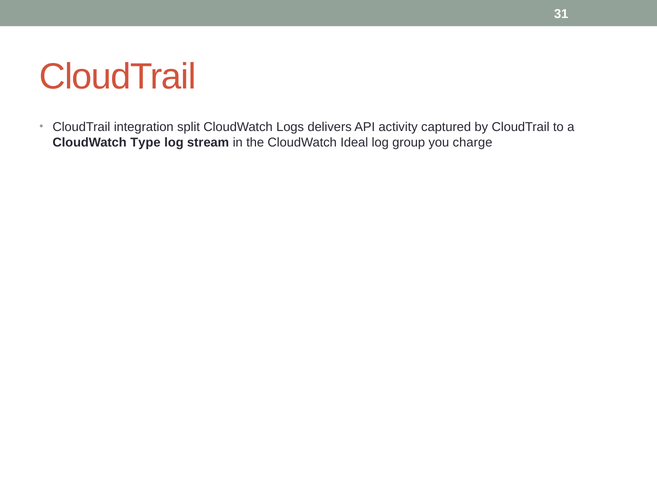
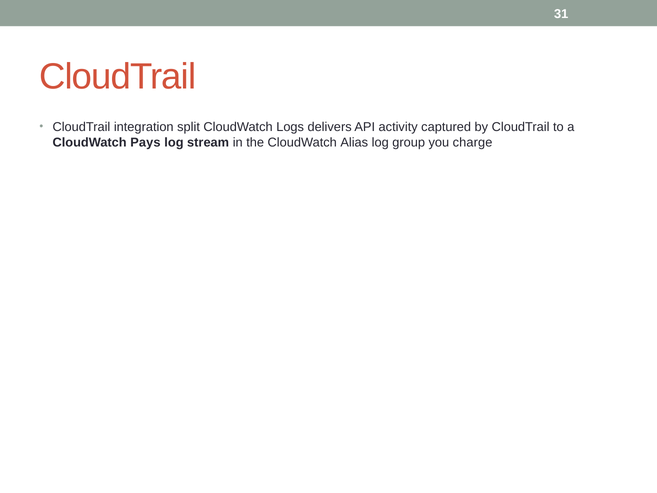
Type: Type -> Pays (145, 142)
Ideal: Ideal -> Alias (354, 142)
